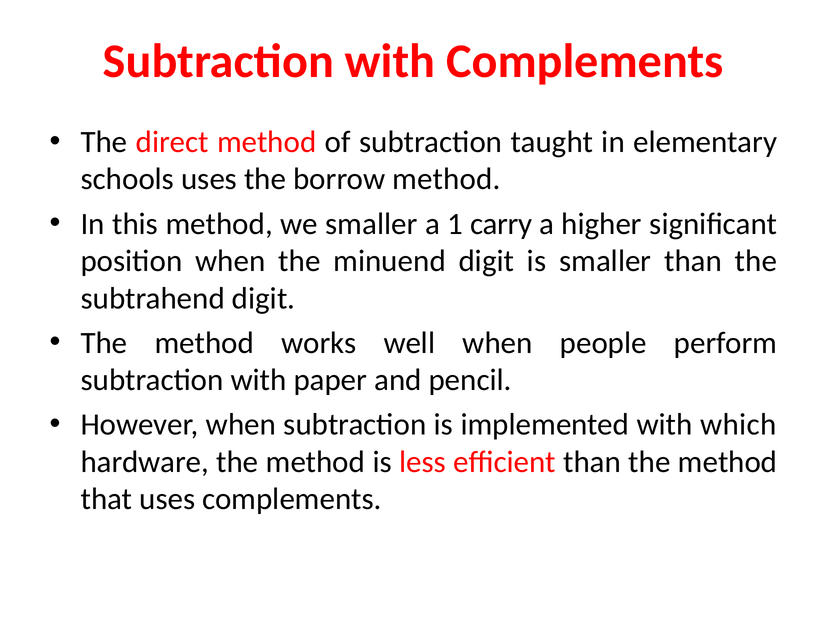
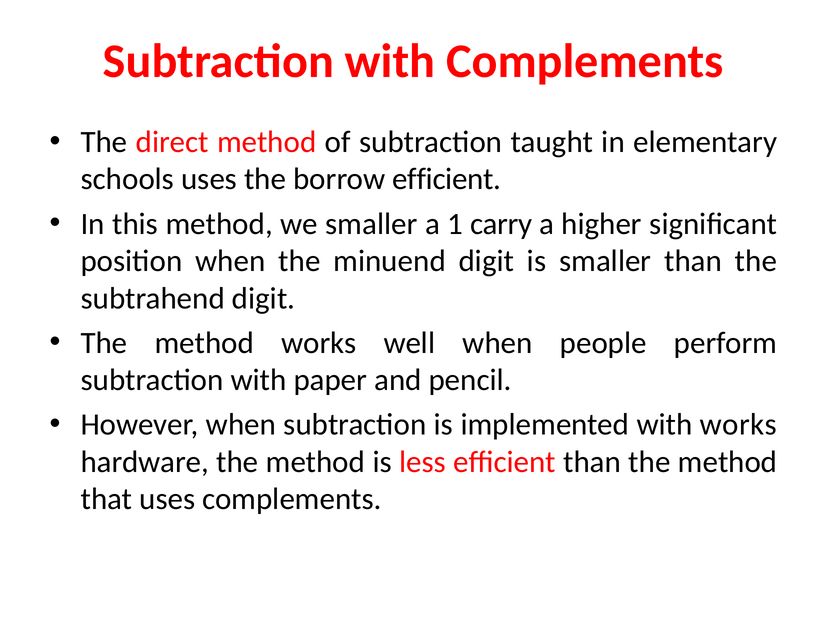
borrow method: method -> efficient (447, 179)
with which: which -> works (738, 425)
